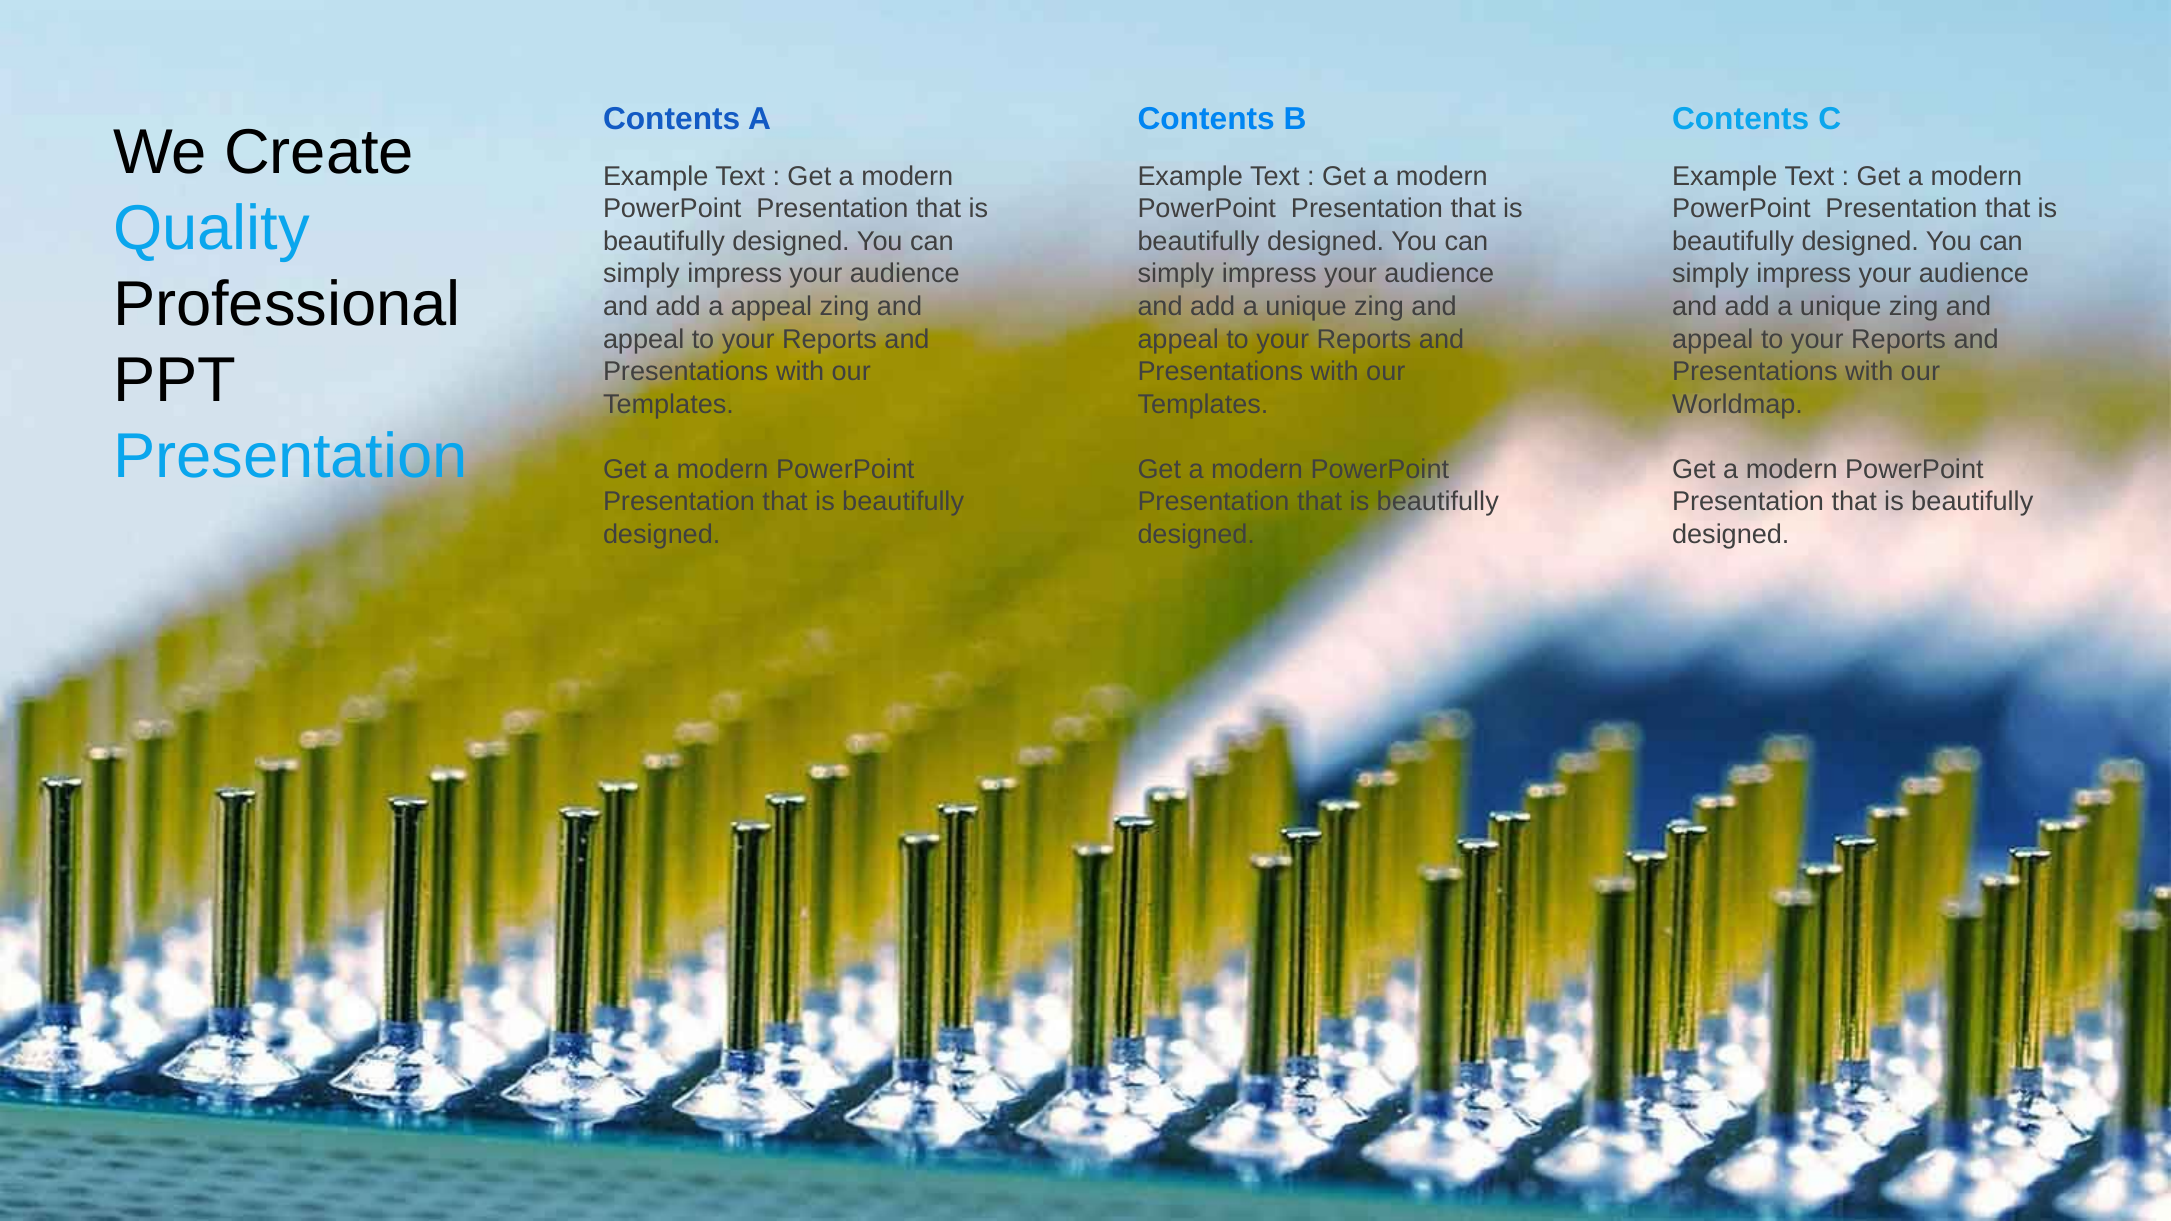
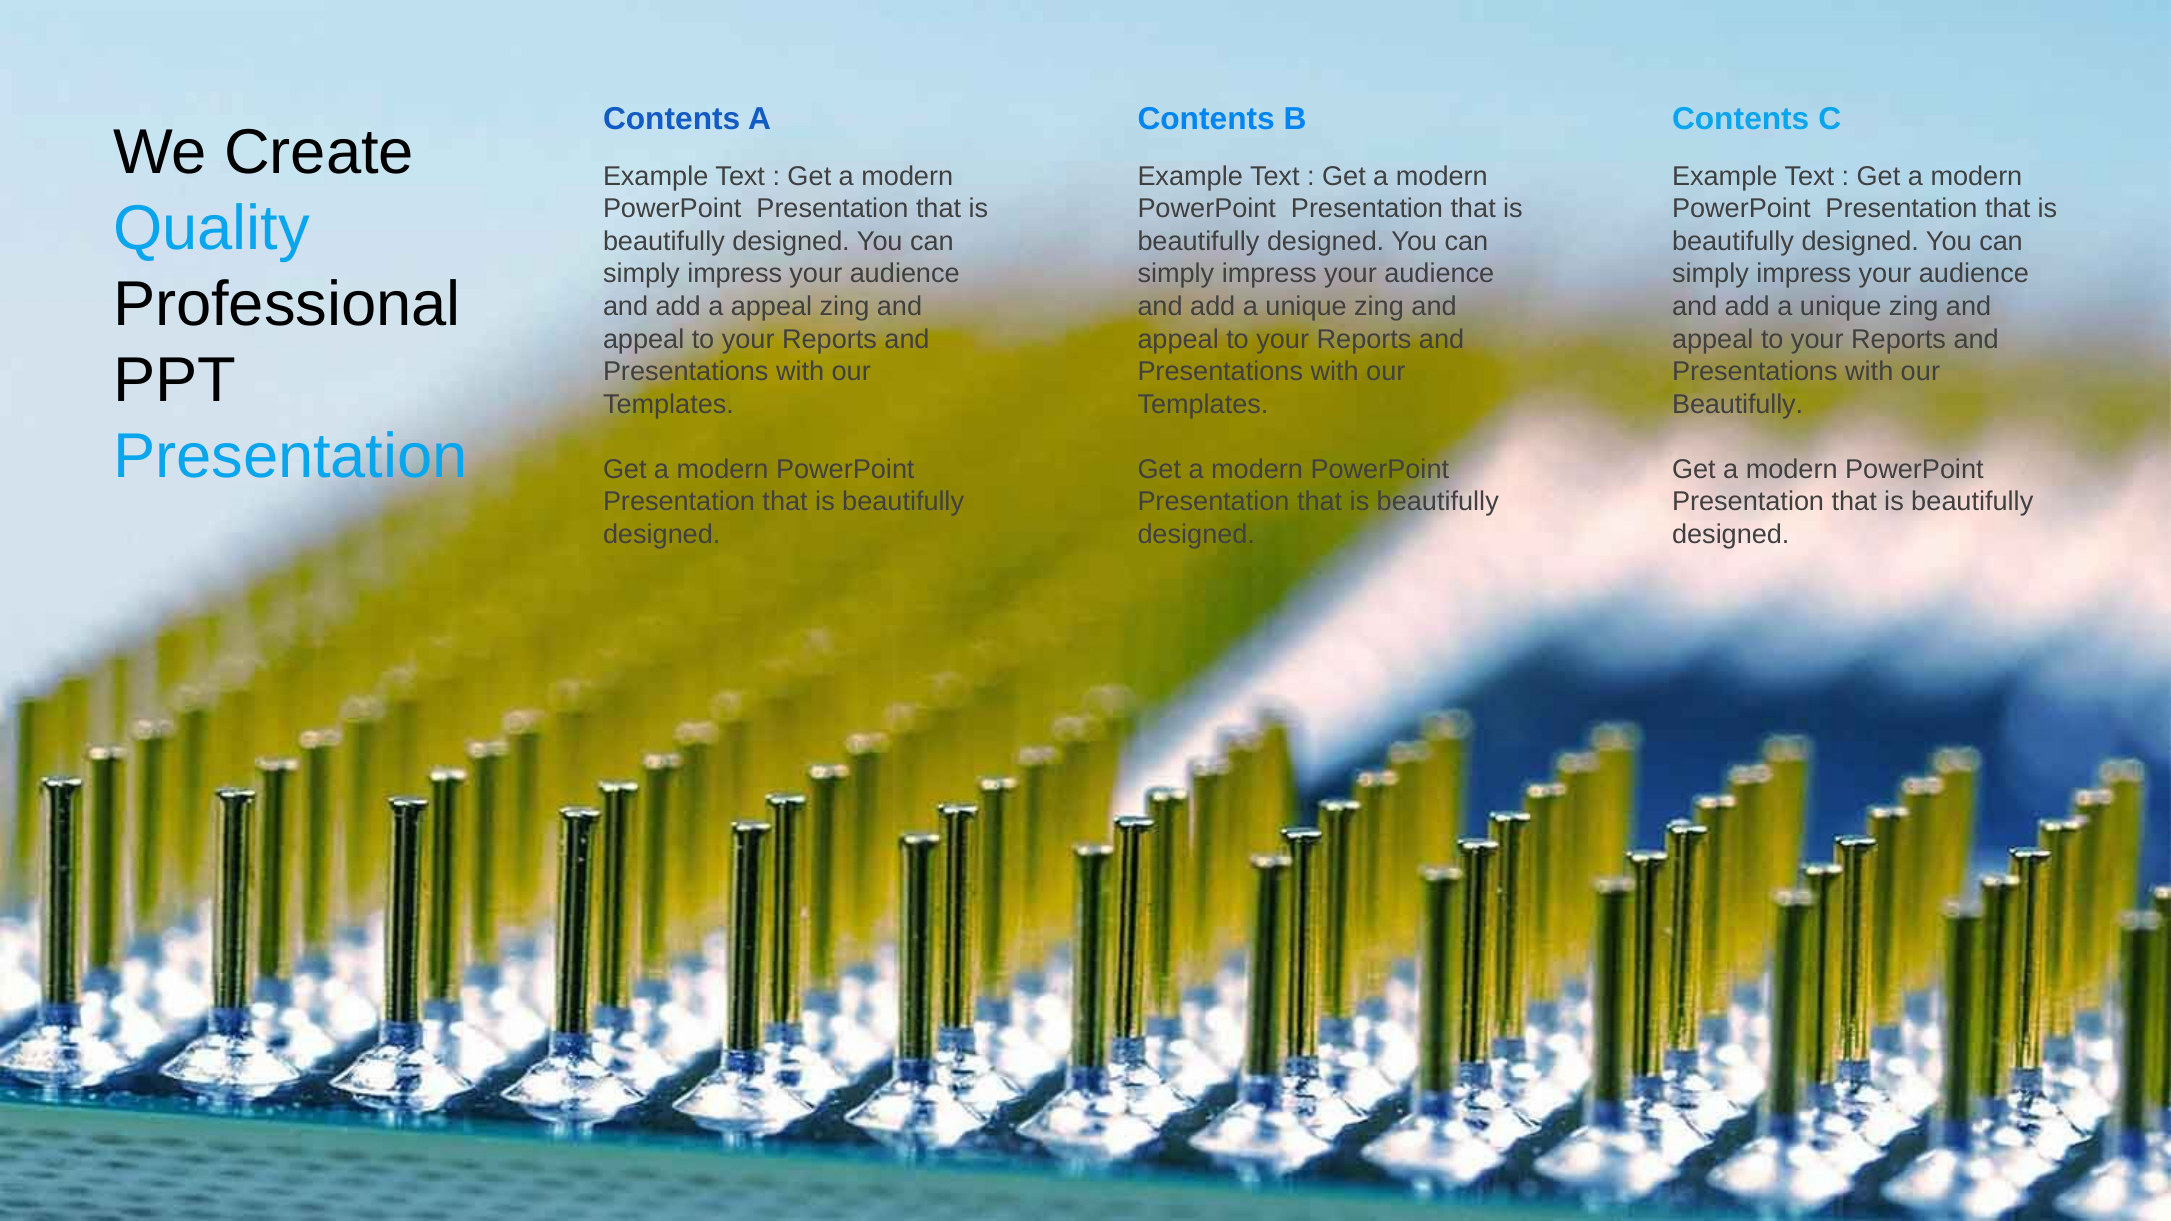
Worldmap: Worldmap -> Beautifully (1738, 404)
